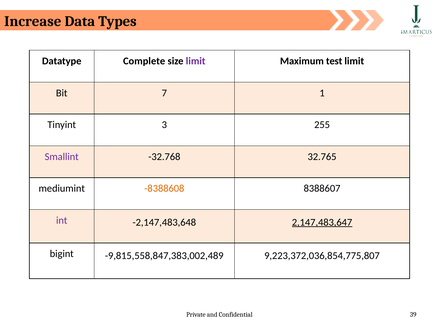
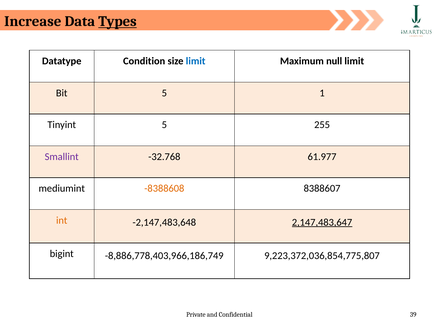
Types underline: none -> present (117, 21)
Complete: Complete -> Condition (144, 61)
limit colour: purple -> blue (196, 61)
test: test -> null (334, 61)
Bit 7: 7 -> 5 (164, 93)
Tinyint 3: 3 -> 5 (164, 125)
32.765: 32.765 -> 61.977 (322, 157)
int colour: purple -> orange (62, 221)
-9,815,558,847,383,002,489: -9,815,558,847,383,002,489 -> -8,886,778,403,966,186,749 (164, 256)
